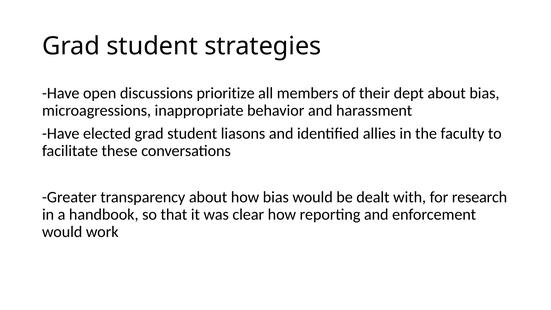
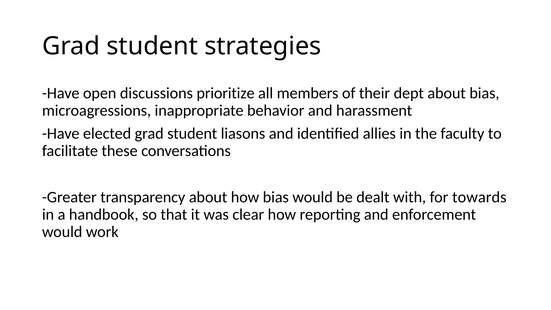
research: research -> towards (479, 197)
